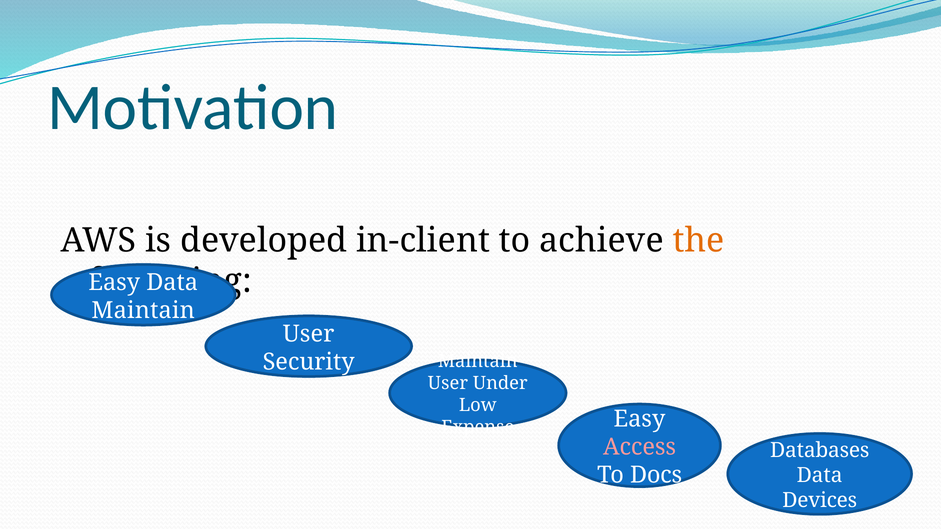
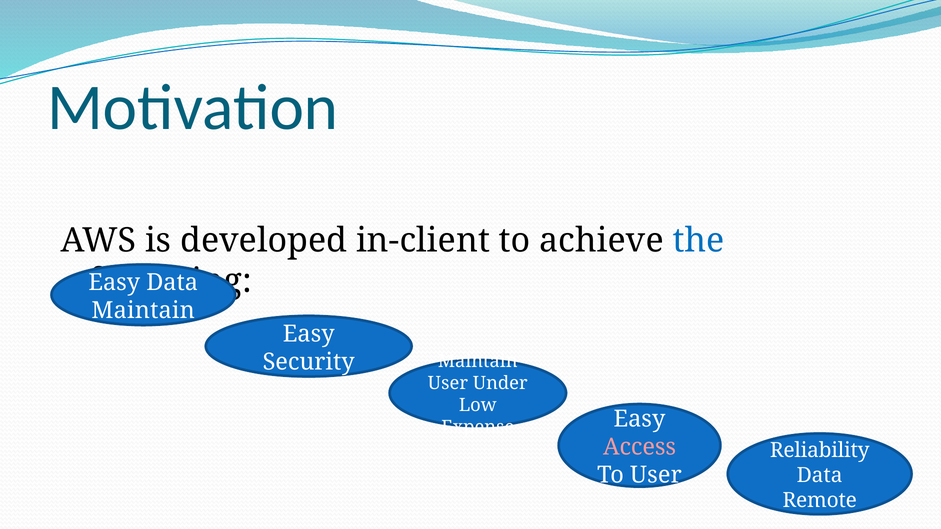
the colour: orange -> blue (698, 241)
User: User -> Easy (309, 334)
Databases: Databases -> Reliability (820, 451)
To Docs: Docs -> User (656, 475)
Devices: Devices -> Remote (820, 501)
